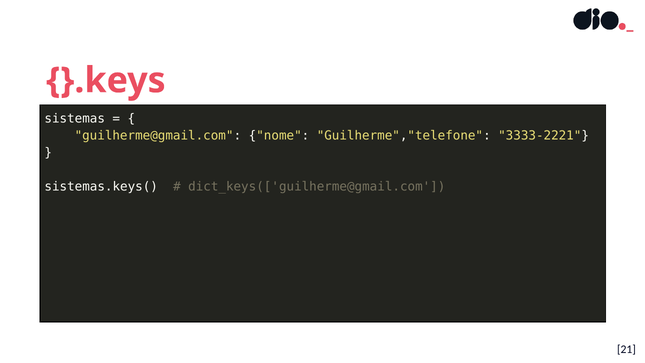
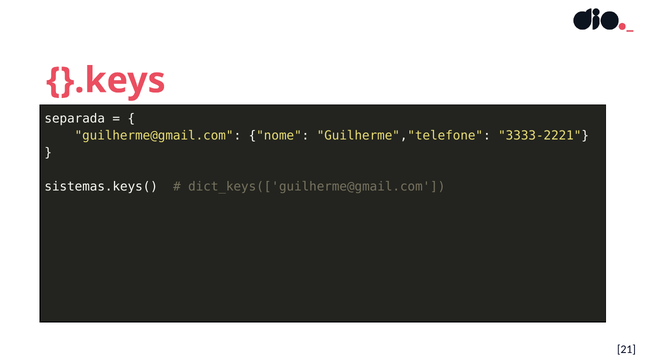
sistemas: sistemas -> separada (75, 119)
